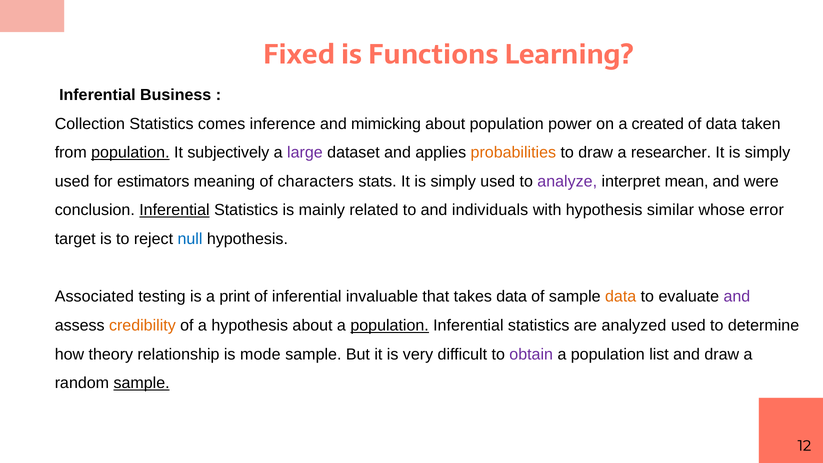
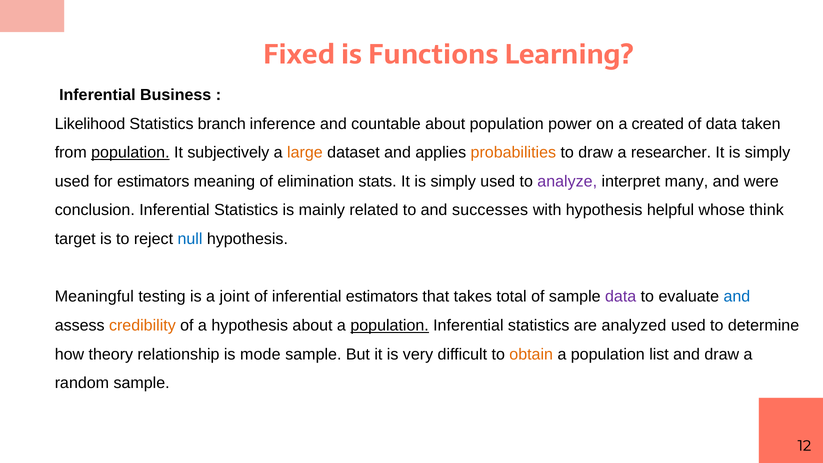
Collection: Collection -> Likelihood (90, 124)
comes: comes -> branch (222, 124)
mimicking: mimicking -> countable (386, 124)
large colour: purple -> orange (305, 153)
characters: characters -> elimination (316, 181)
mean: mean -> many (686, 181)
Inferential underline: present -> none (174, 210)
individuals: individuals -> successes (490, 210)
similar: similar -> helpful (671, 210)
error: error -> think (767, 210)
Associated: Associated -> Meaningful (94, 297)
print: print -> joint (235, 297)
inferential invaluable: invaluable -> estimators (382, 297)
takes data: data -> total (512, 297)
data colour: orange -> purple (621, 297)
and colour: purple -> blue (737, 297)
obtain colour: purple -> orange (531, 354)
sample underline: present -> none (142, 383)
